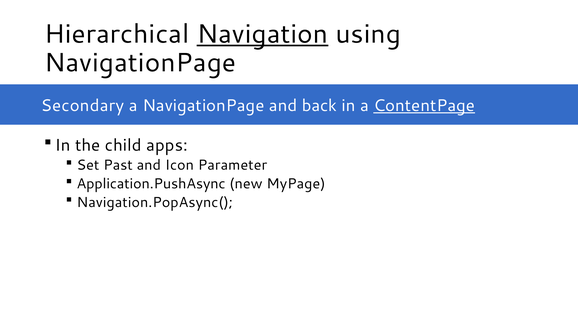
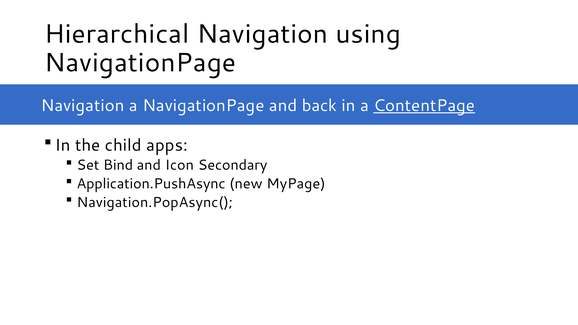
Navigation underline: present -> none (262, 34)
Secondary: Secondary -> Navigation (83, 106)
Past: Past -> Bind (118, 165)
Parameter: Parameter -> Secondary (233, 165)
